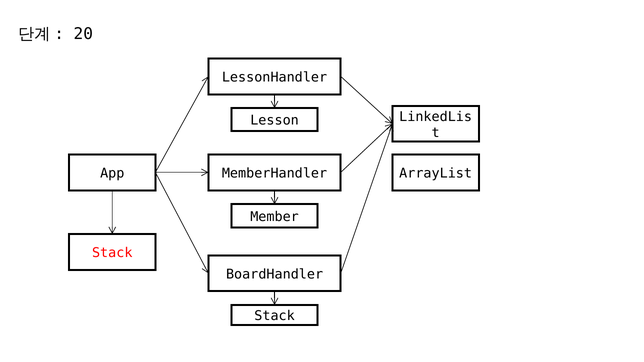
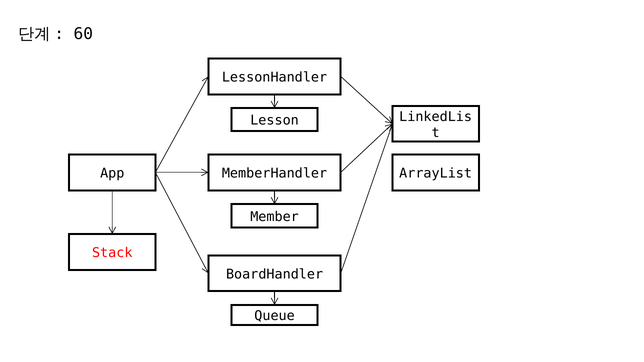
20: 20 -> 60 (83, 34)
Stack: Stack -> Queue (275, 316)
